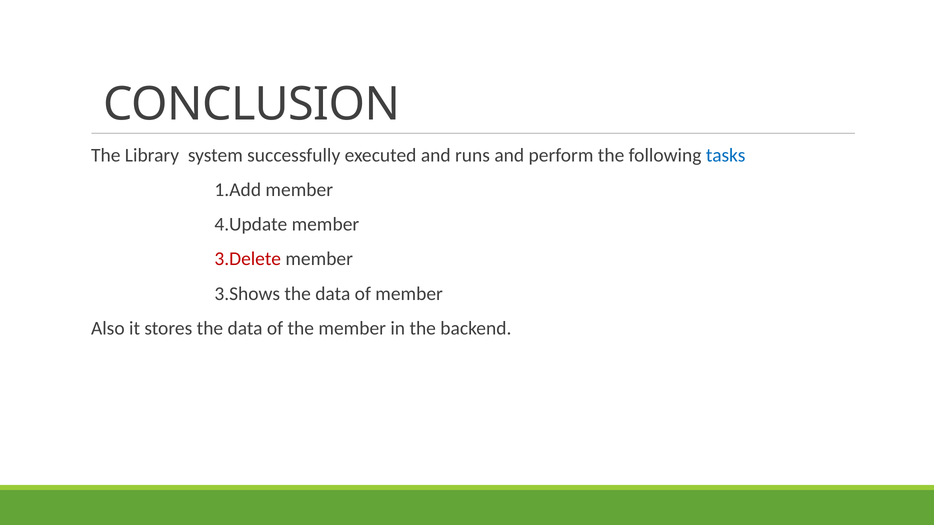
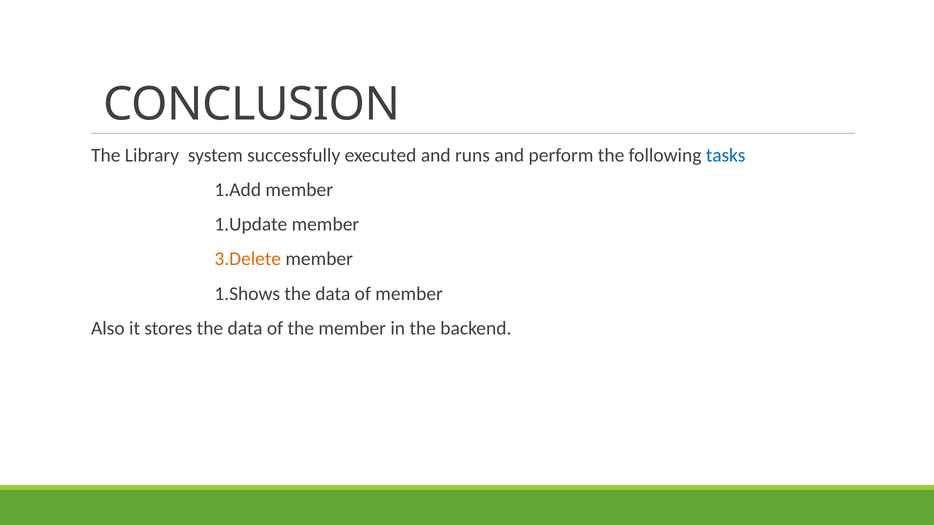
4.Update: 4.Update -> 1.Update (251, 225)
3.Delete colour: red -> orange (248, 259)
3.Shows: 3.Shows -> 1.Shows (247, 294)
